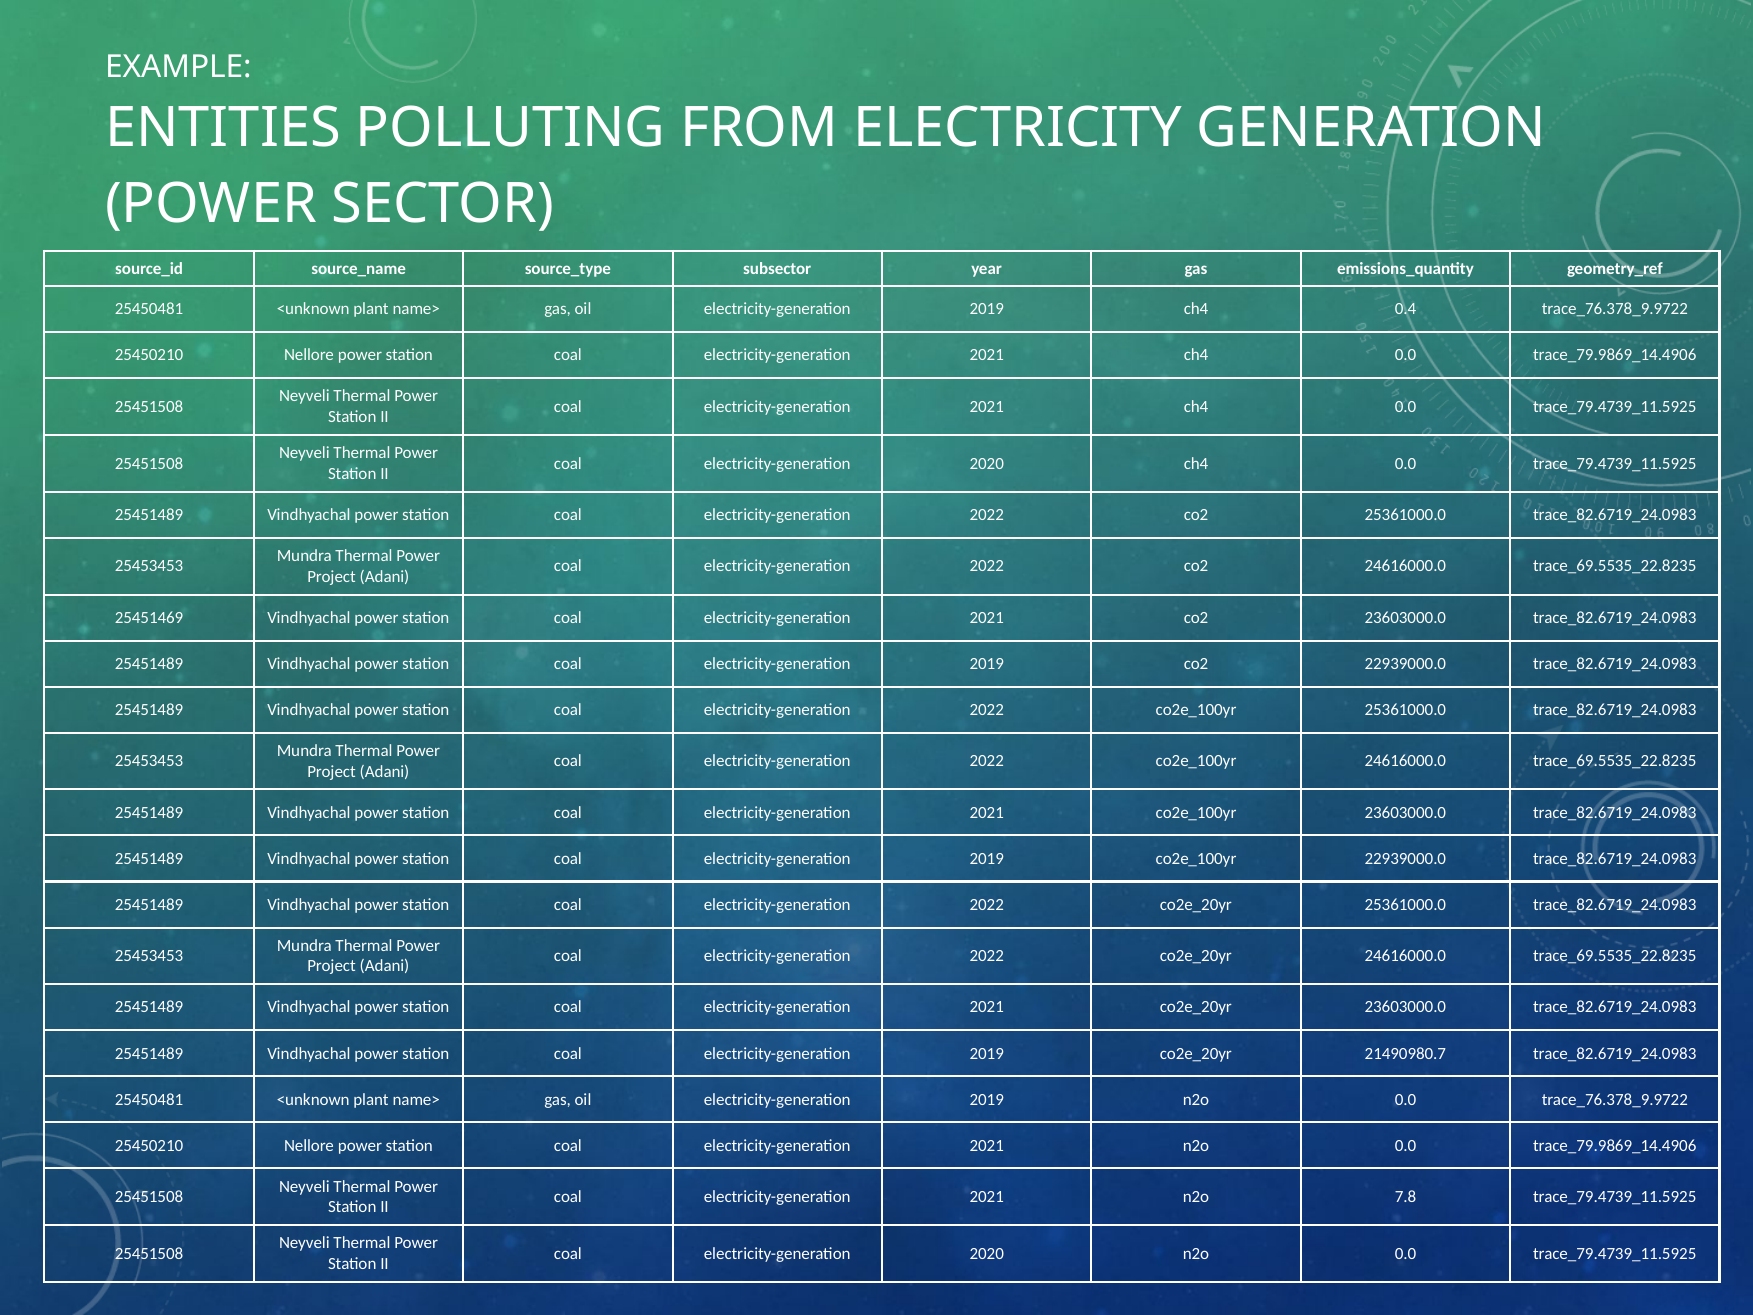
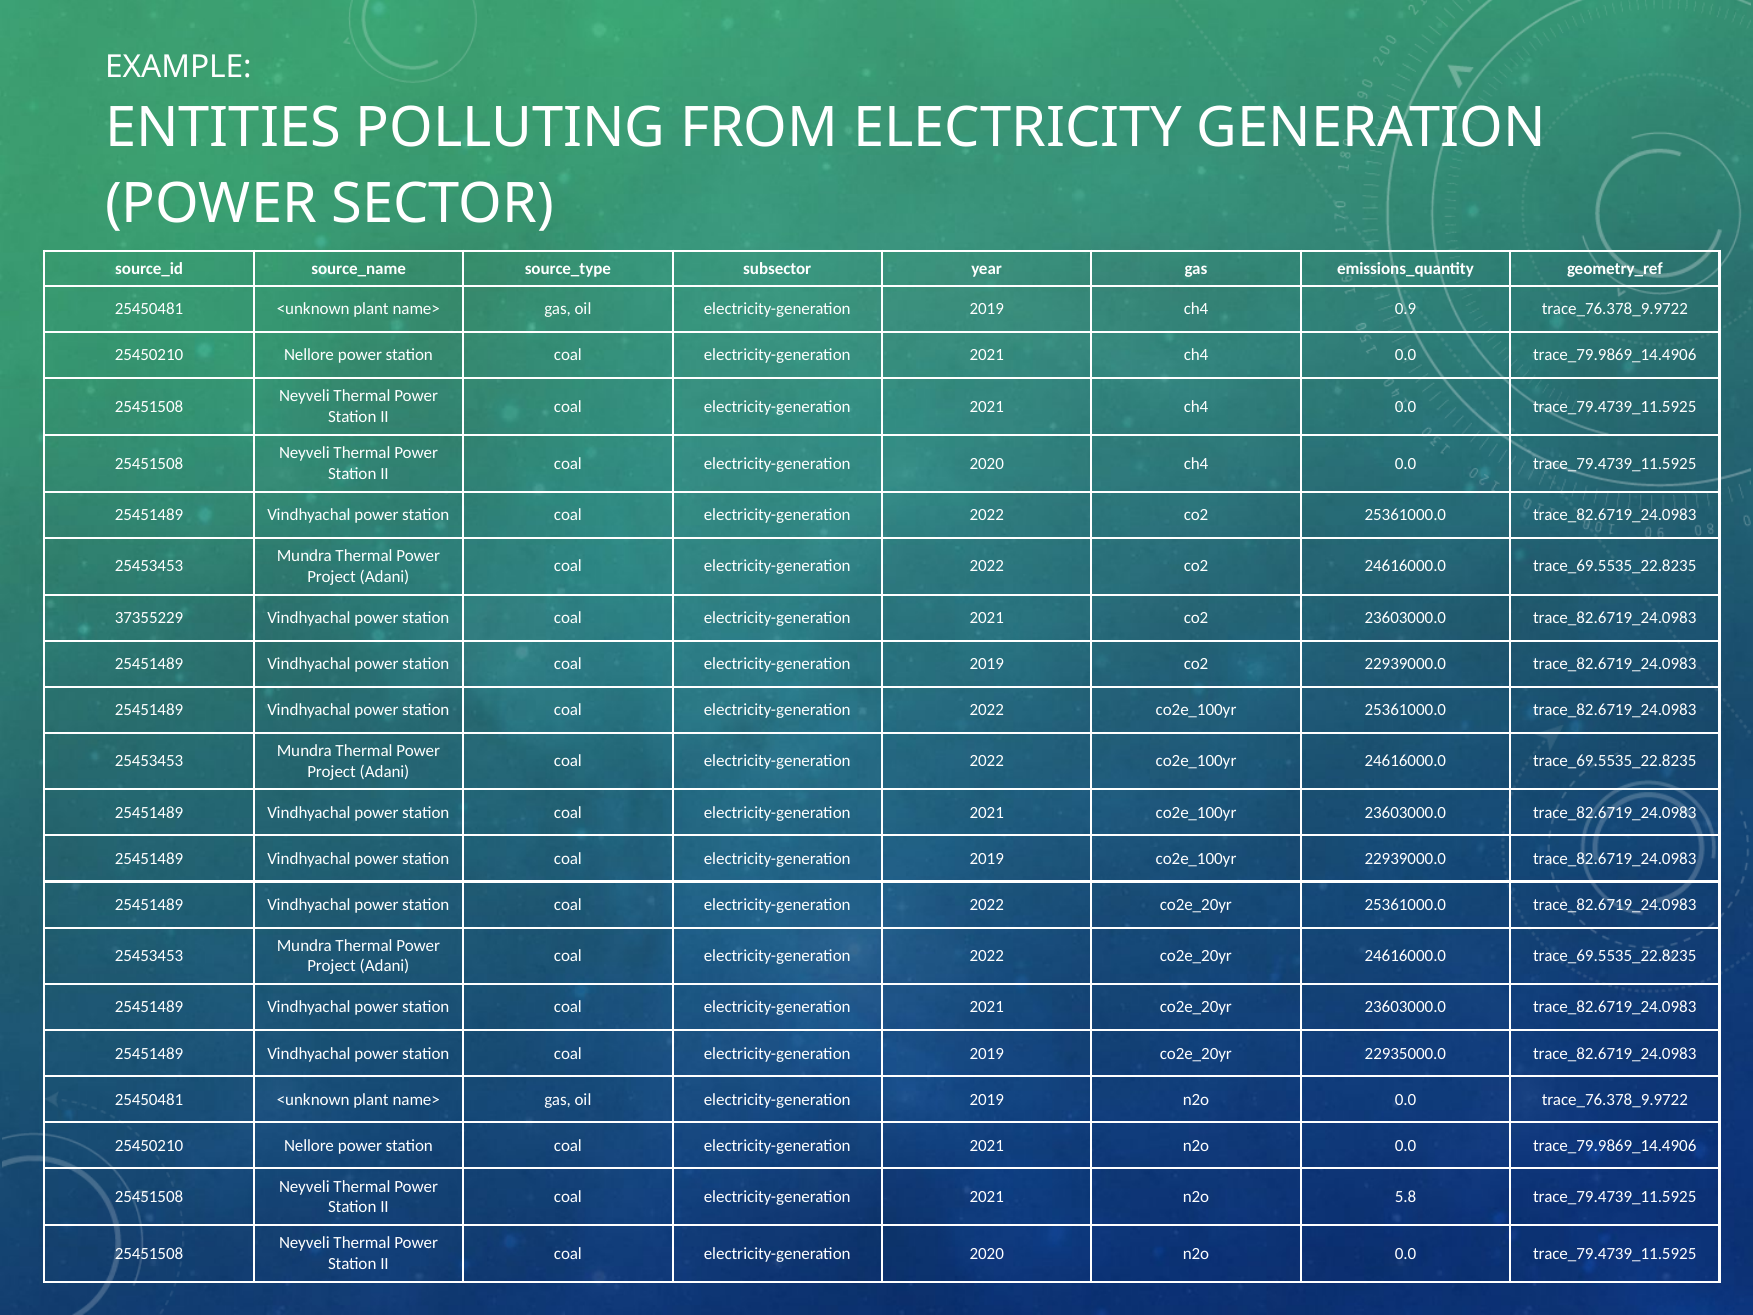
0.4: 0.4 -> 0.9 (1406, 309)
25451469: 25451469 -> 37355229 (149, 618)
21490980.7: 21490980.7 -> 22935000.0 (1405, 1053)
7.8: 7.8 -> 5.8 (1406, 1197)
